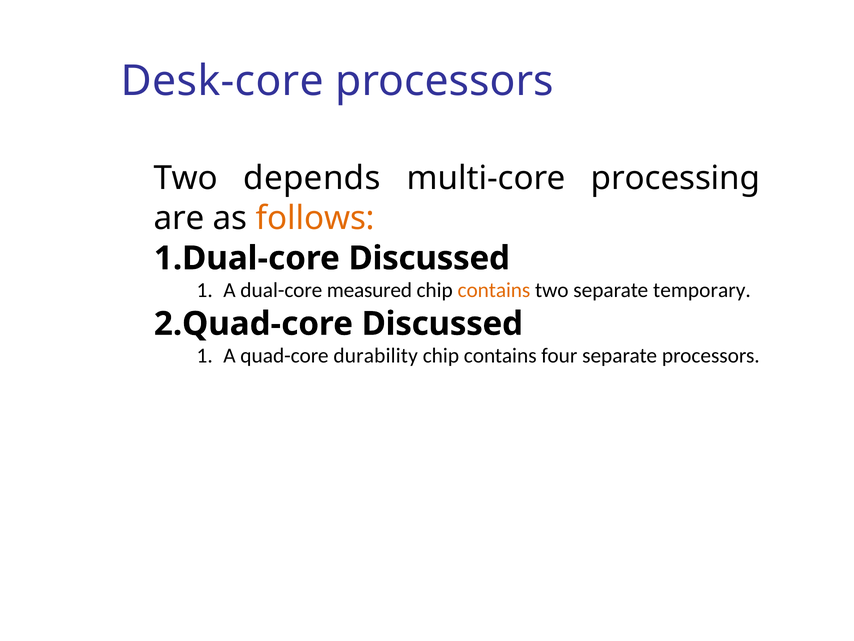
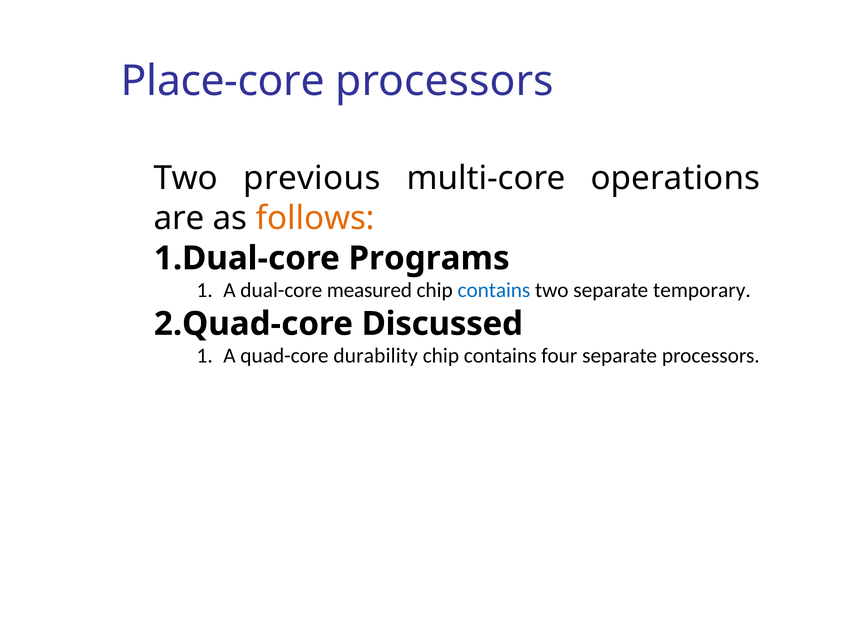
Desk-core: Desk-core -> Place-core (223, 81)
depends: depends -> previous (312, 178)
processing: processing -> operations (675, 178)
Discussed: Discussed -> Programs (429, 258)
contains colour: orange -> blue (494, 290)
